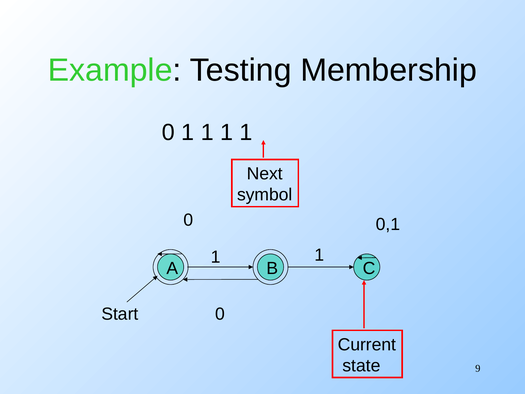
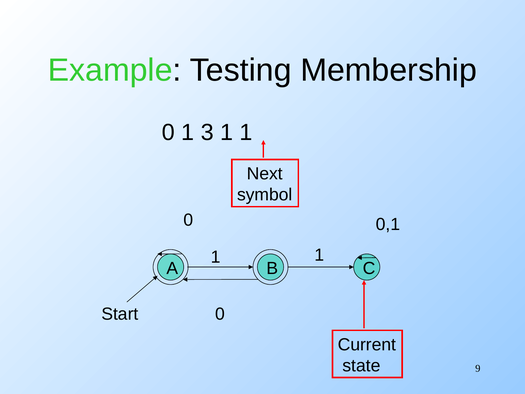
0 1 1: 1 -> 3 (207, 132)
